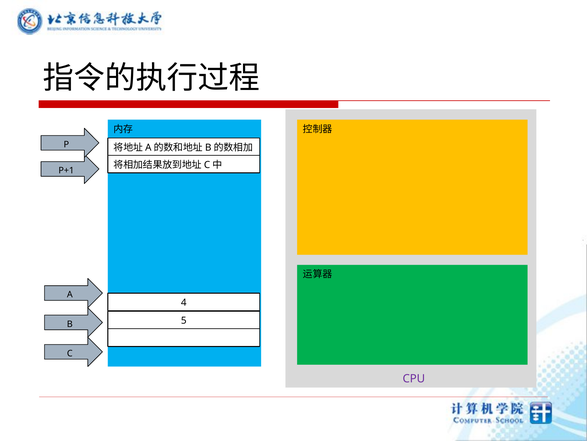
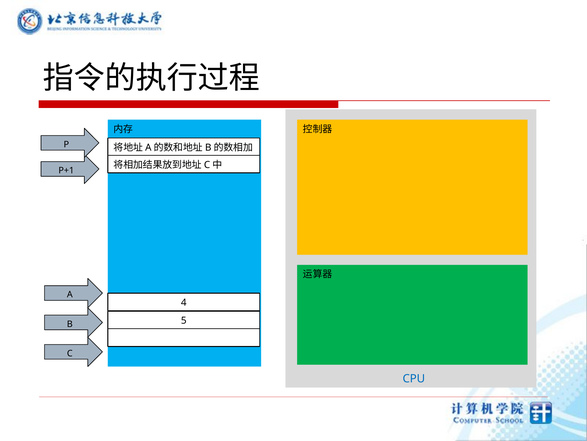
CPU colour: purple -> blue (414, 378)
